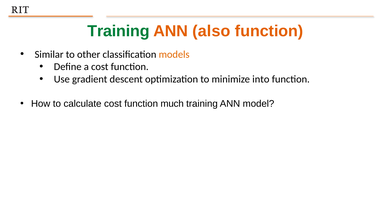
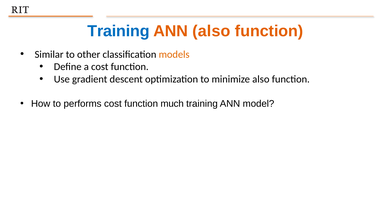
Training colour: green -> blue (118, 31)
minimize into: into -> also (261, 79)
calculate: calculate -> performs (83, 104)
